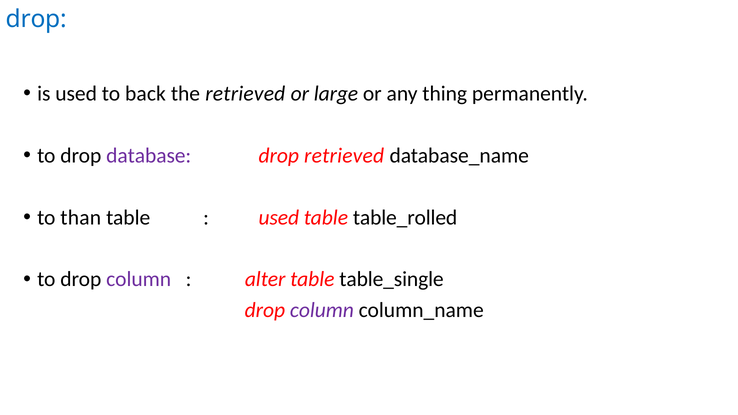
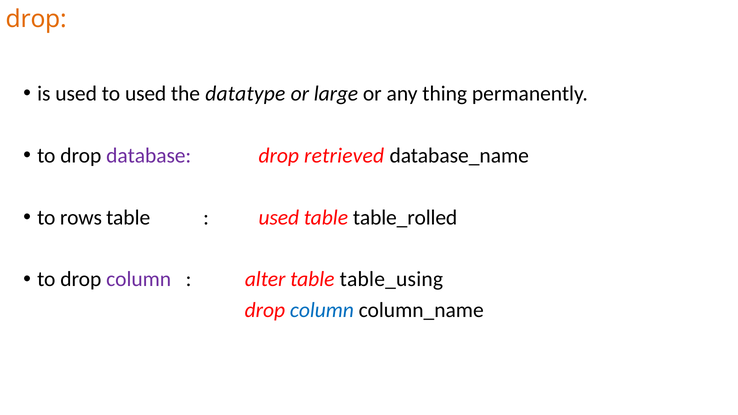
drop colour: blue -> orange (36, 19)
to back: back -> used (146, 94)
the retrieved: retrieved -> datatype (245, 94)
than: than -> rows (81, 218)
table_single: table_single -> table_using (391, 279)
column colour: purple -> blue (322, 310)
